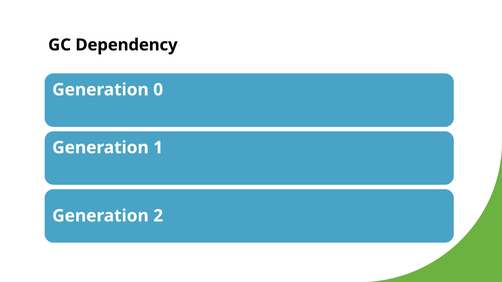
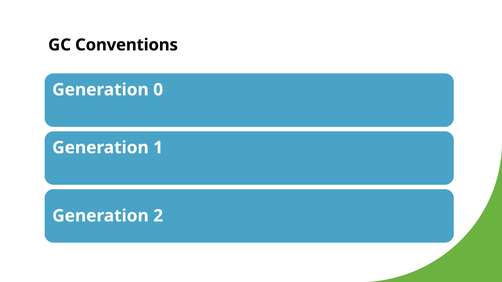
Dependency: Dependency -> Conventions (126, 45)
